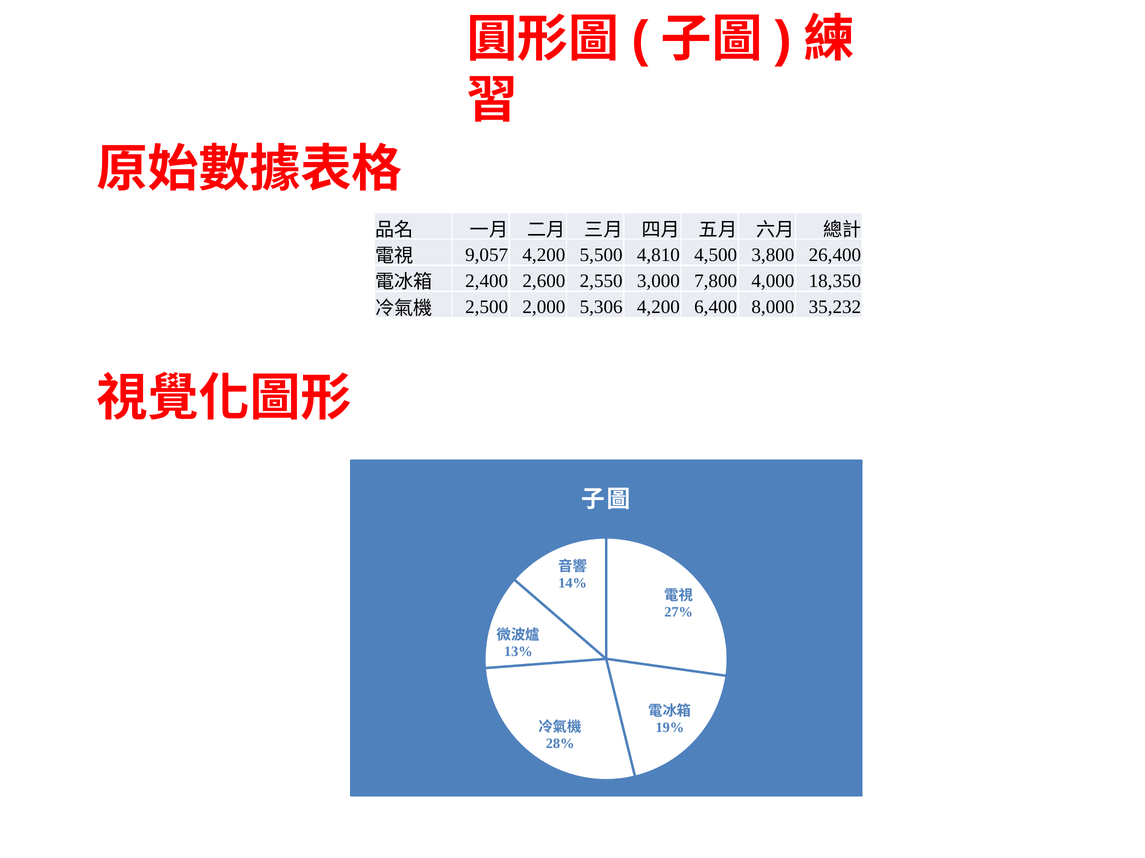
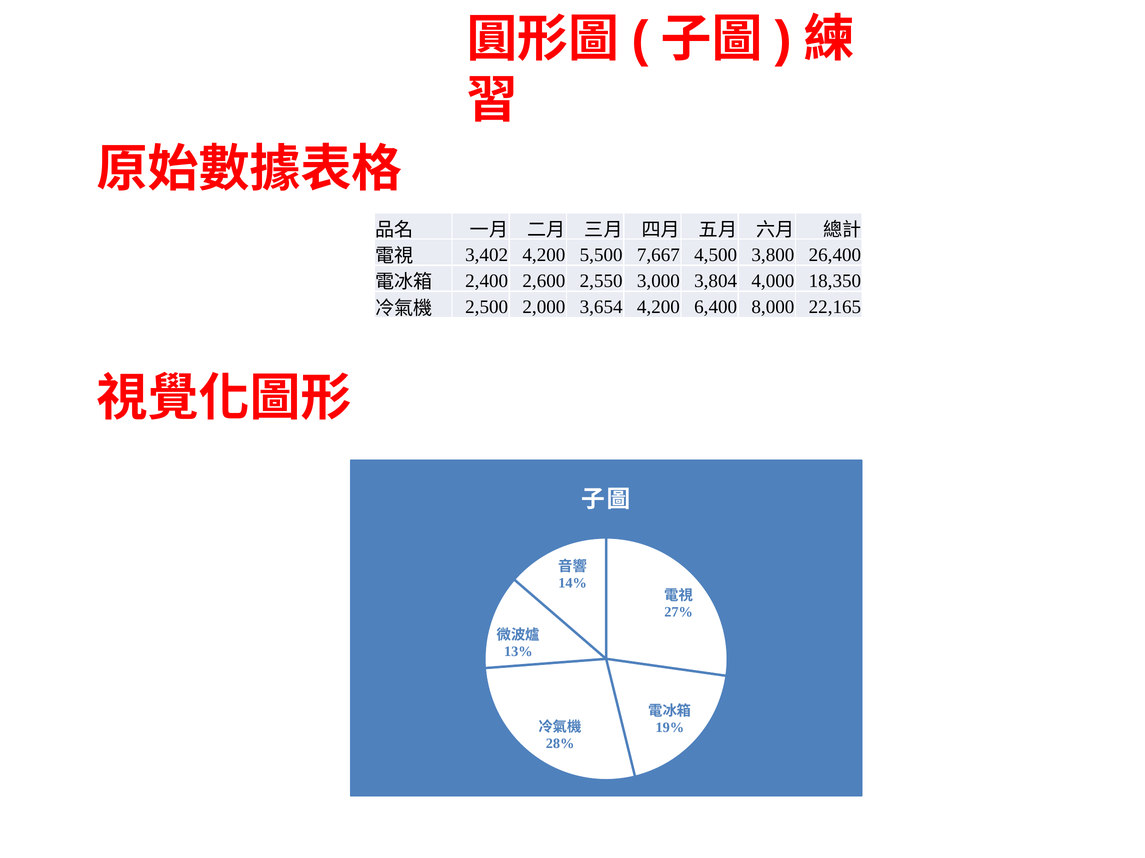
9,057: 9,057 -> 3,402 (487, 255)
4,810: 4,810 -> 7,667 (658, 255)
7,800: 7,800 -> 3,804 (716, 281)
5,306: 5,306 -> 3,654 (601, 307)
35,232: 35,232 -> 22,165 (835, 307)
